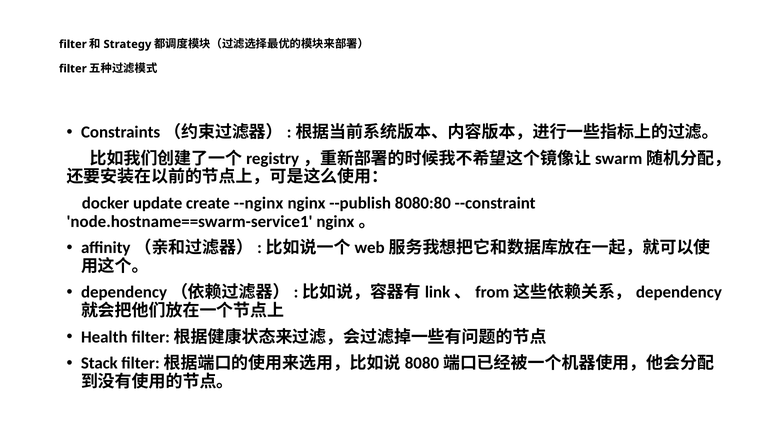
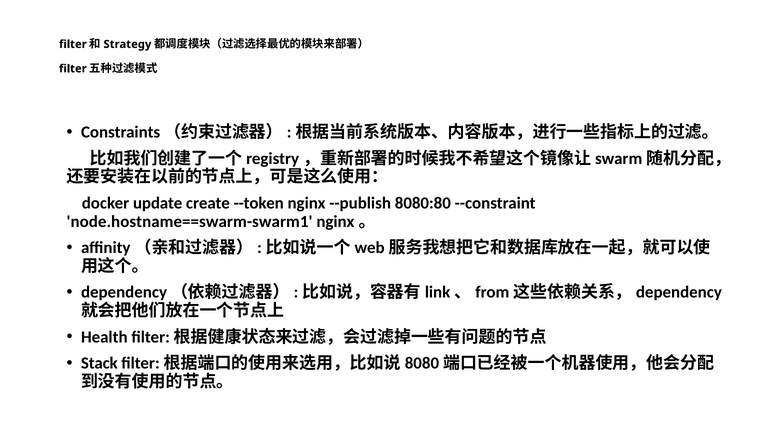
--nginx: --nginx -> --token (259, 203)
node.hostname==swarm-service1: node.hostname==swarm-service1 -> node.hostname==swarm-swarm1 (189, 222)
